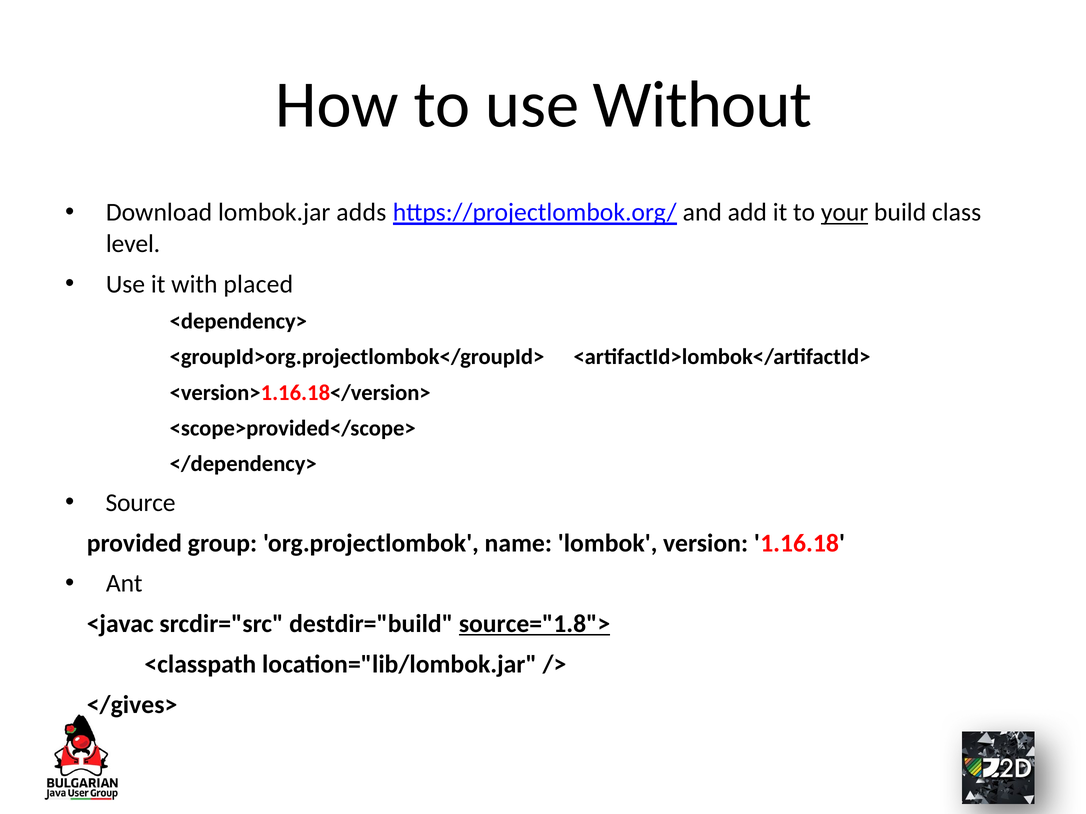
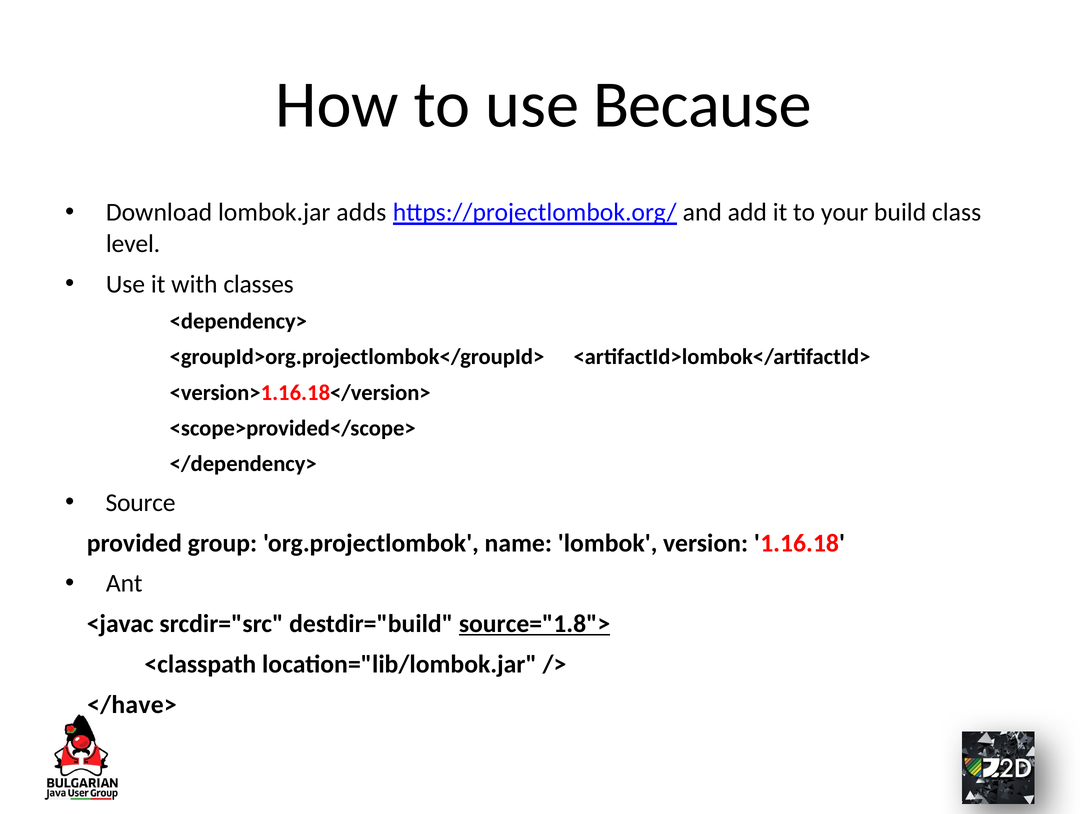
Without: Without -> Because (702, 105)
your underline: present -> none (845, 213)
placed: placed -> classes (259, 284)
</gives>: </gives> -> </have> (132, 705)
